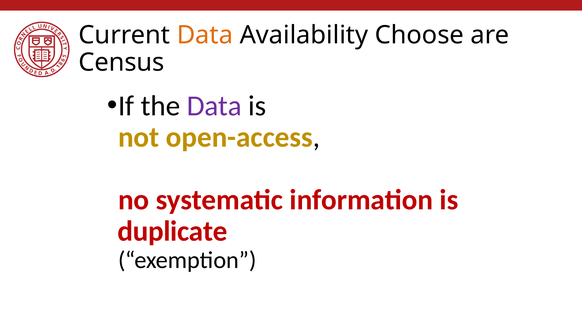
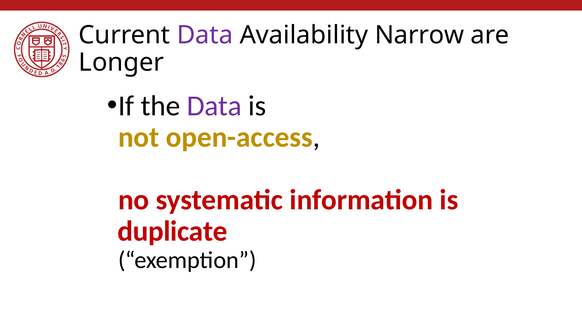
Data colour: orange -> purple (205, 35)
Choose: Choose -> Narrow (419, 35)
Census: Census -> Longer (121, 63)
